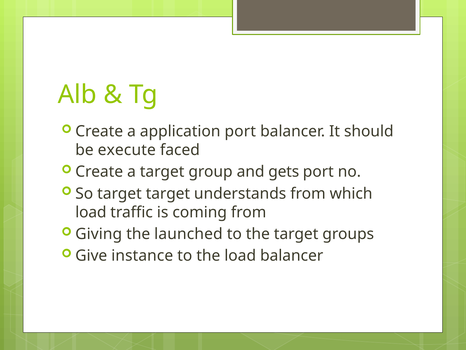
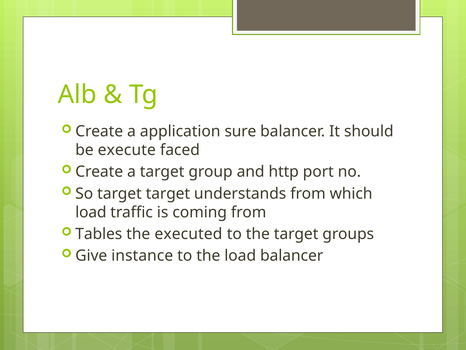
application port: port -> sure (240, 131)
gets: gets -> http (284, 172)
Giving: Giving -> Tables (99, 234)
launched: launched -> executed (188, 234)
